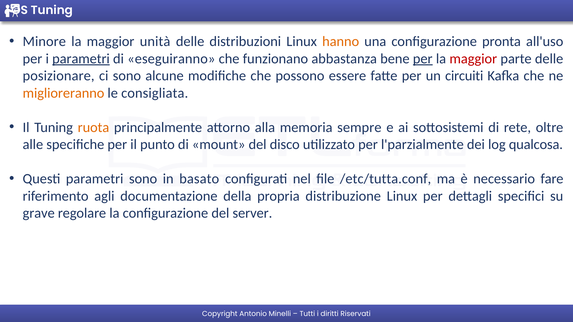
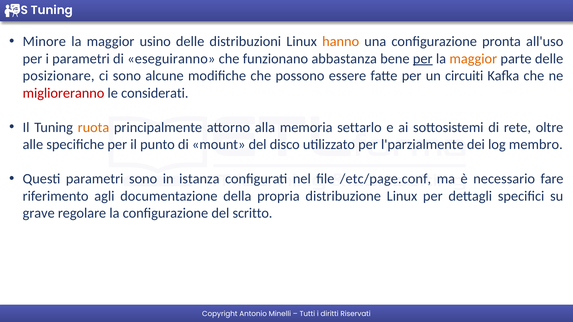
unità: unità -> usino (155, 42)
parametri underline: present -> none (81, 59)
maggior colour: red -> orange (473, 59)
miglioreranno colour: orange -> red (63, 93)
consigliata: consigliata -> considerati (155, 93)
sempre: sempre -> settarlo (359, 127)
qualcosa: qualcosa -> membro (536, 145)
basato: basato -> istanza (199, 179)
/etc/tutta.conf: /etc/tutta.conf -> /etc/page.conf (386, 179)
server: server -> scritto (252, 213)
